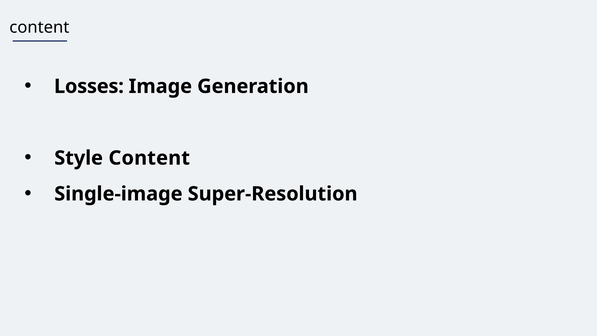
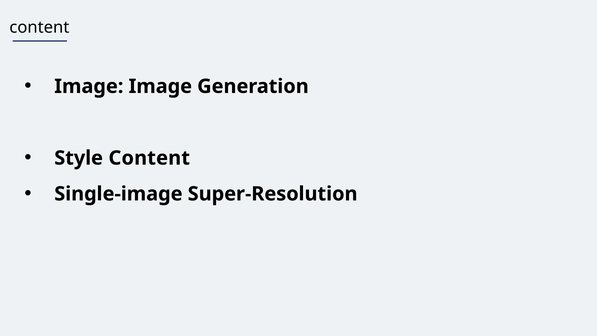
Losses: Losses -> Image (89, 86)
